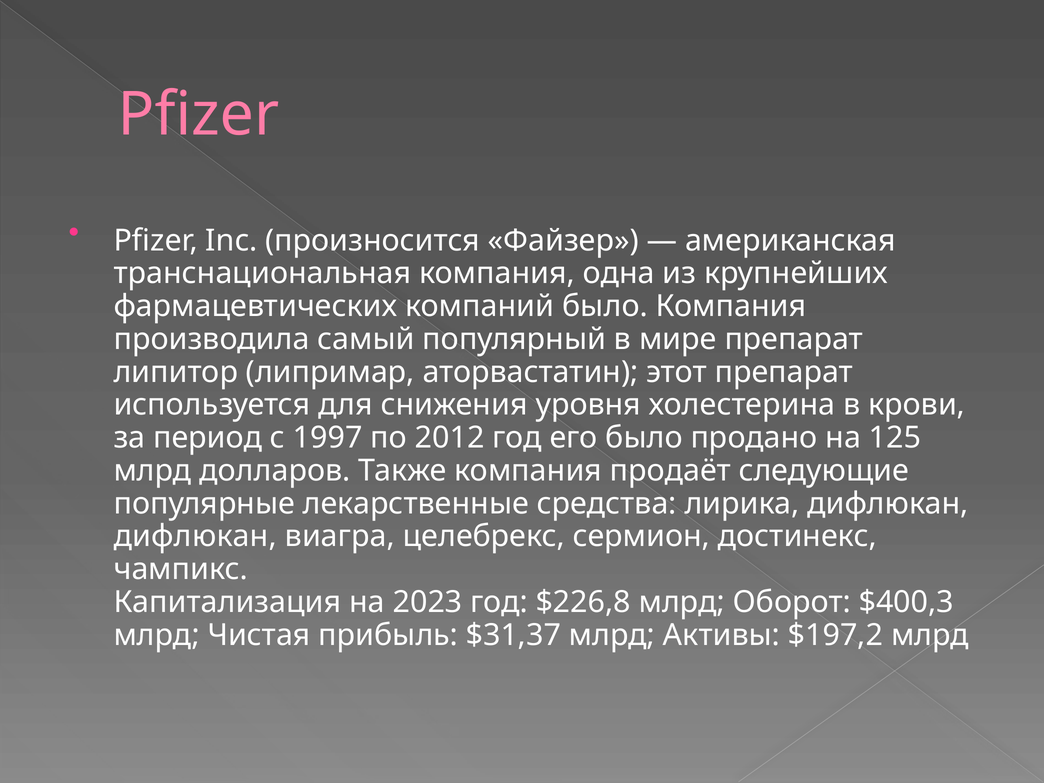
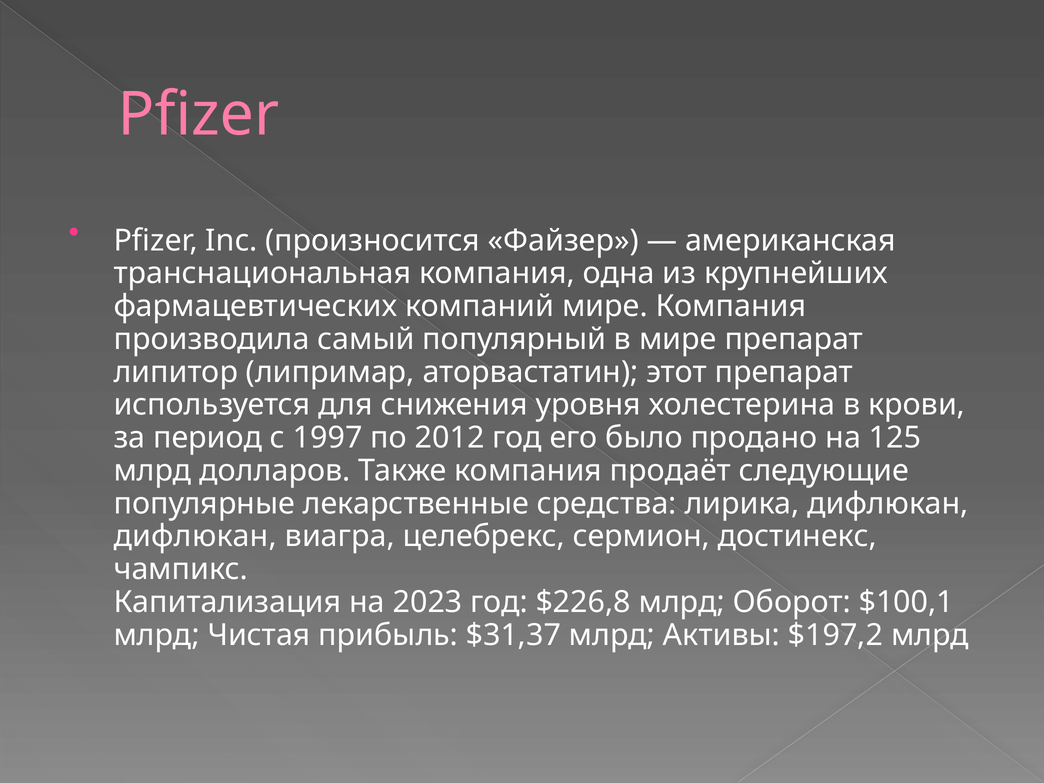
компаний было: было -> мире (605, 306)
$400,3: $400,3 -> $100,1 (906, 602)
